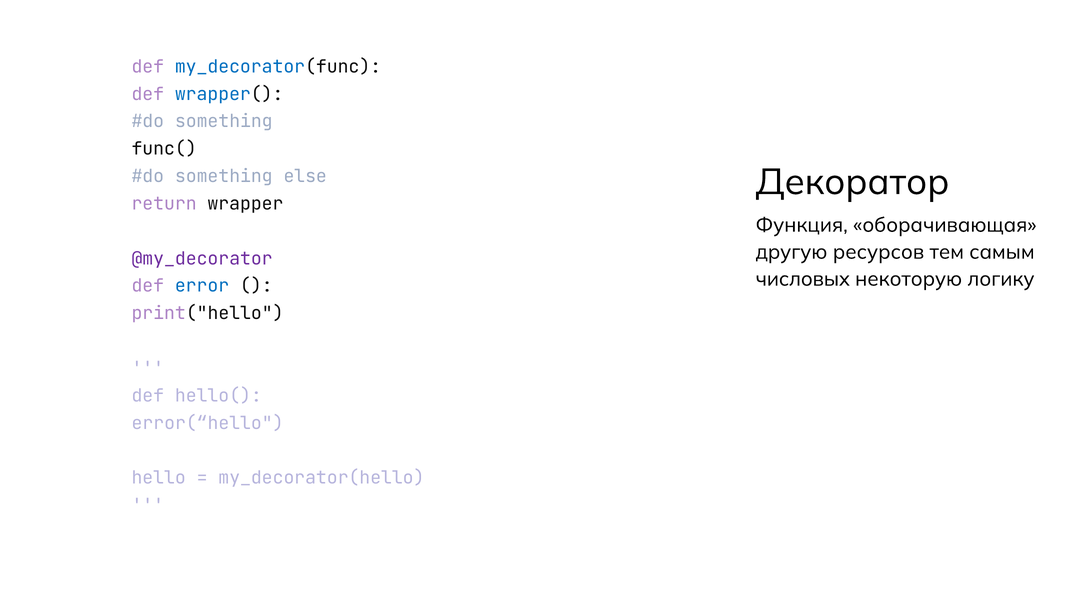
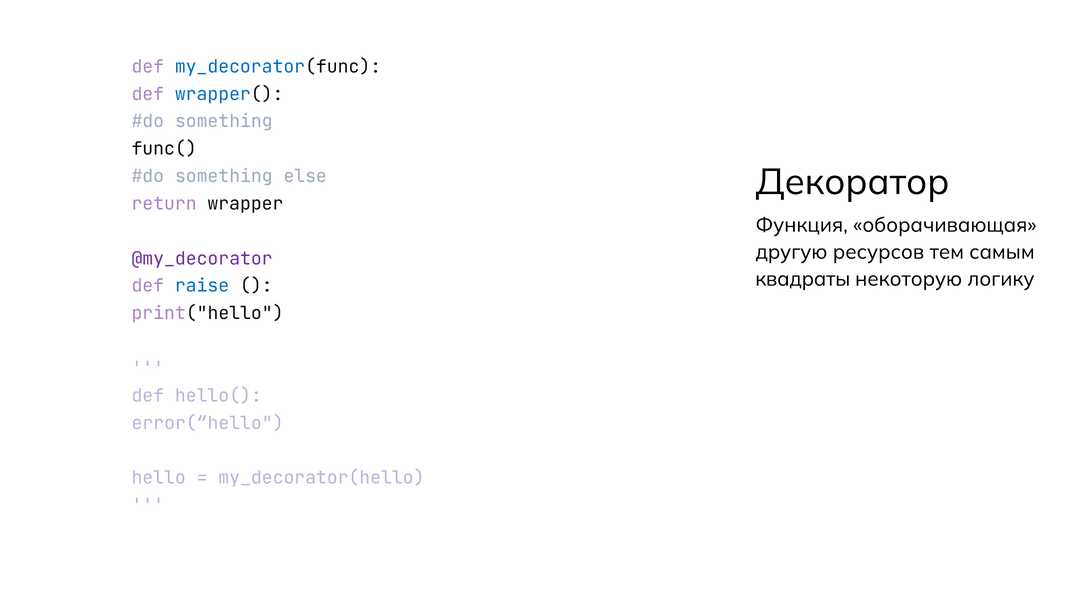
числовых: числовых -> квадраты (803, 279)
error: error -> raise (202, 286)
